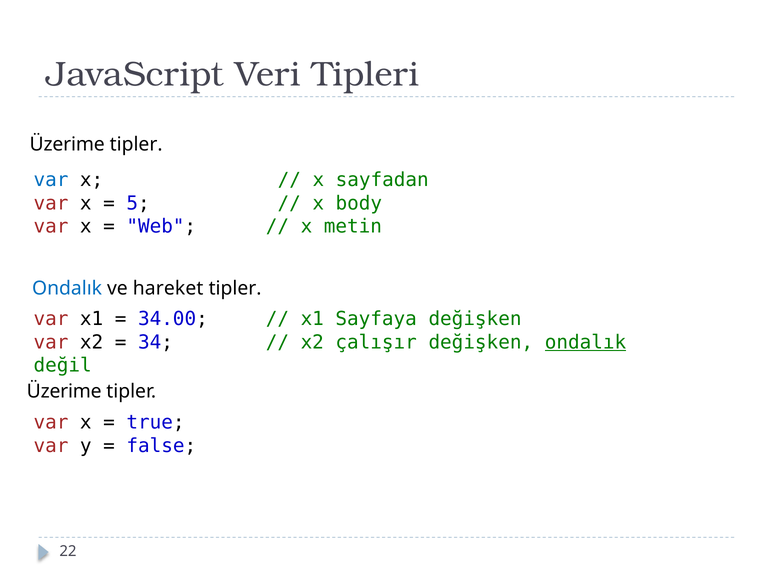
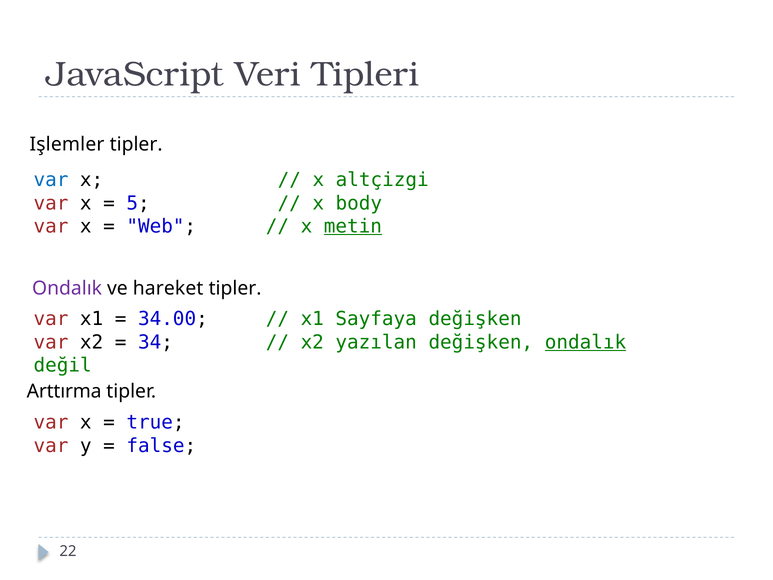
Üzerime: Üzerime -> Işlemler (67, 144)
sayfadan: sayfadan -> altçizgi (382, 180)
metin underline: none -> present (353, 226)
Ondalık colour: blue -> purple (67, 288)
çalışır: çalışır -> yazılan (376, 342)
Üzerime: Üzerime -> Arttırma (64, 391)
